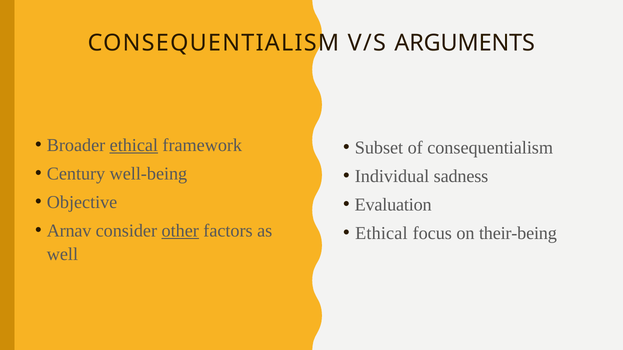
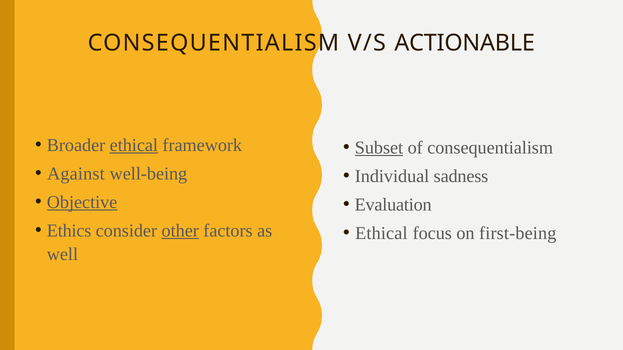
ARGUMENTS: ARGUMENTS -> ACTIONABLE (465, 43)
Subset underline: none -> present (379, 148)
Century: Century -> Against (76, 174)
Objective underline: none -> present (82, 202)
Arnav: Arnav -> Ethics (69, 231)
their-being: their-being -> first-being (518, 233)
